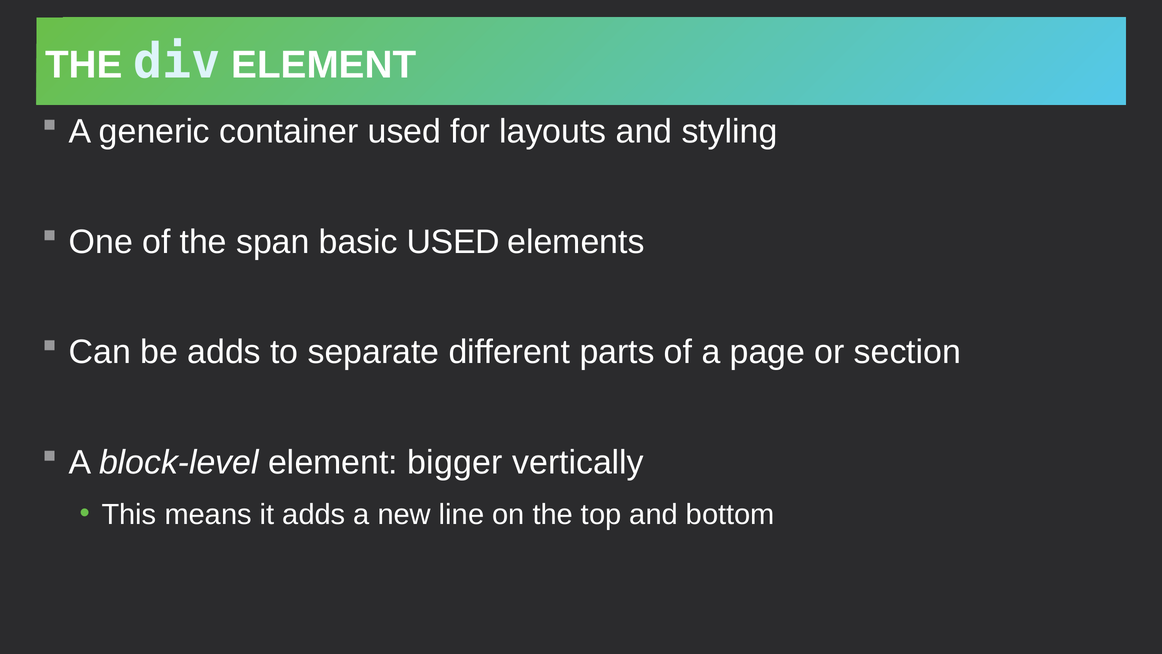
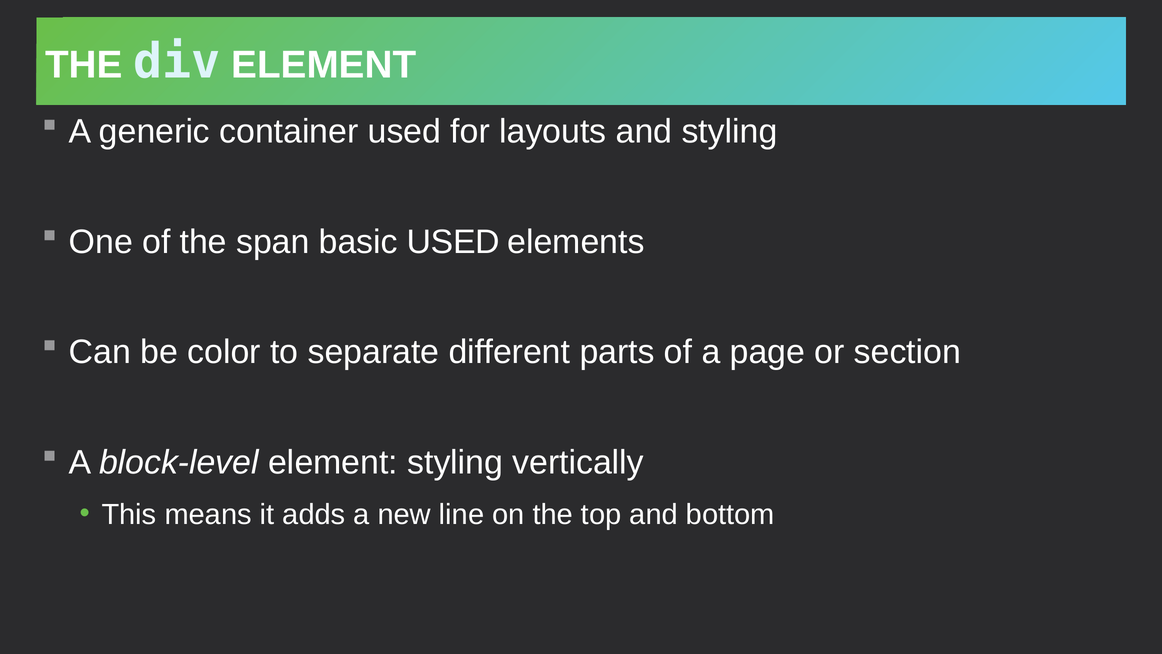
be adds: adds -> color (224, 352)
element bigger: bigger -> styling (455, 462)
